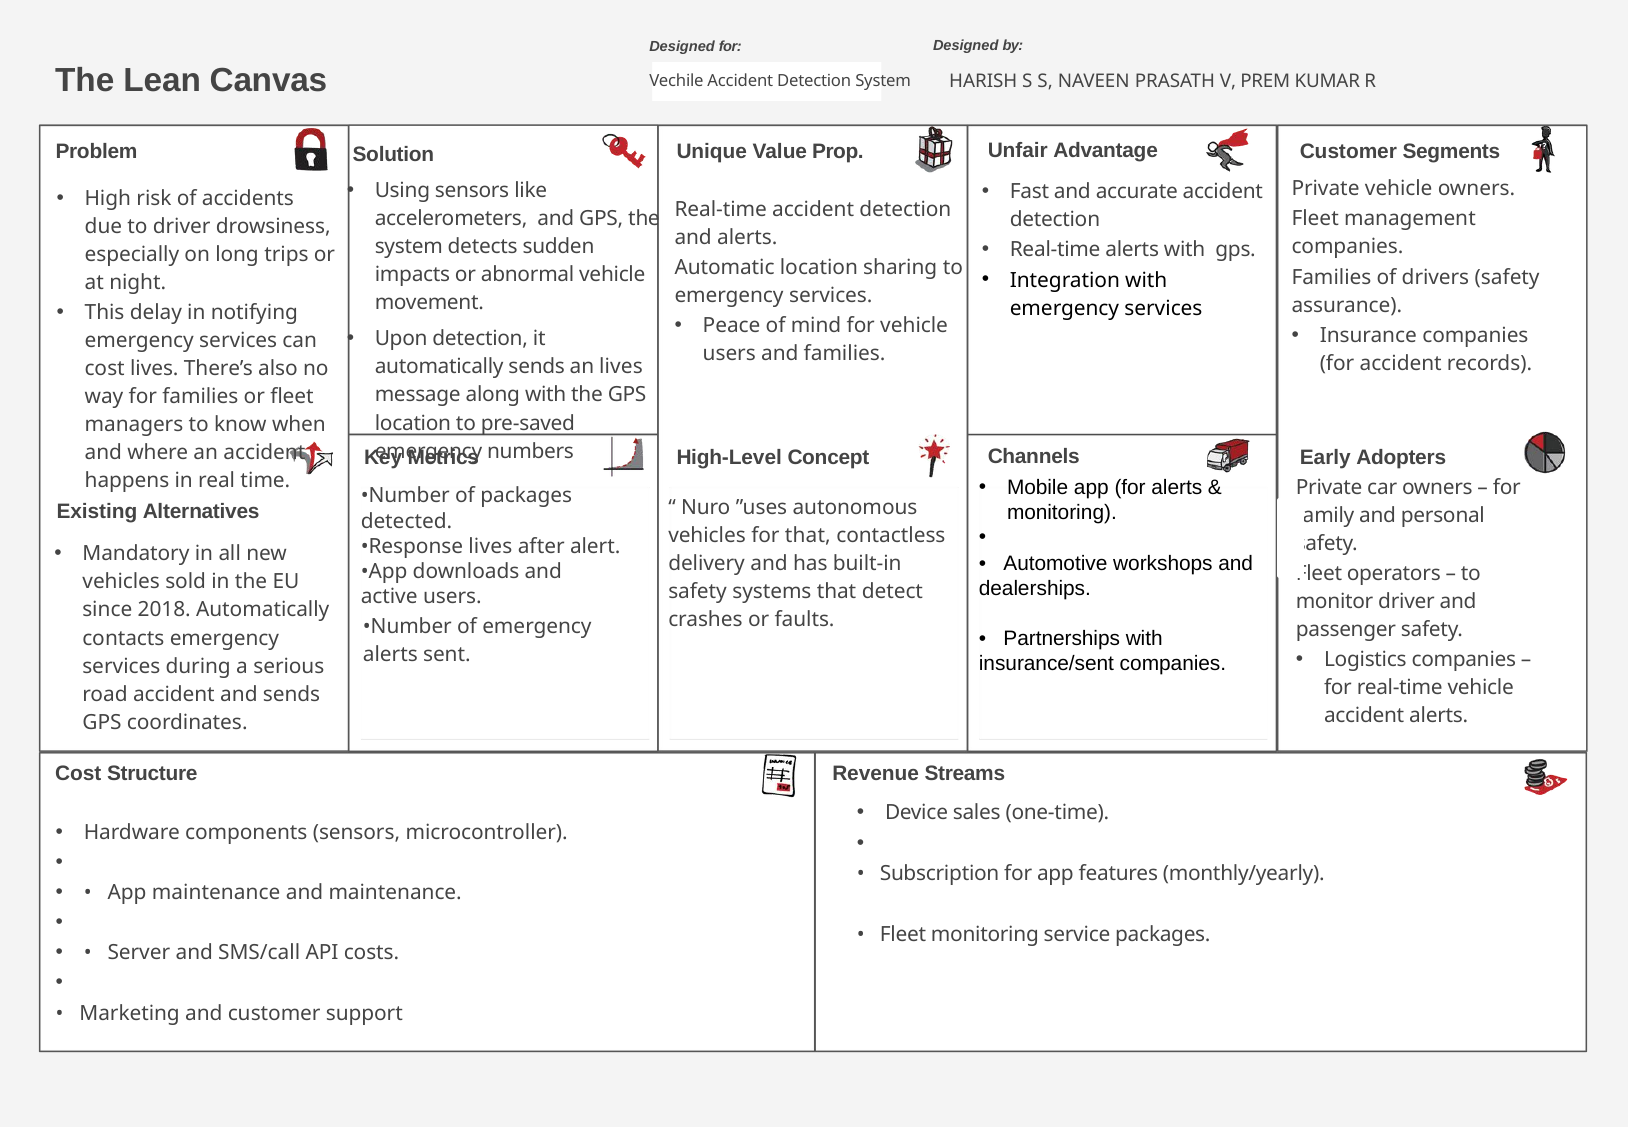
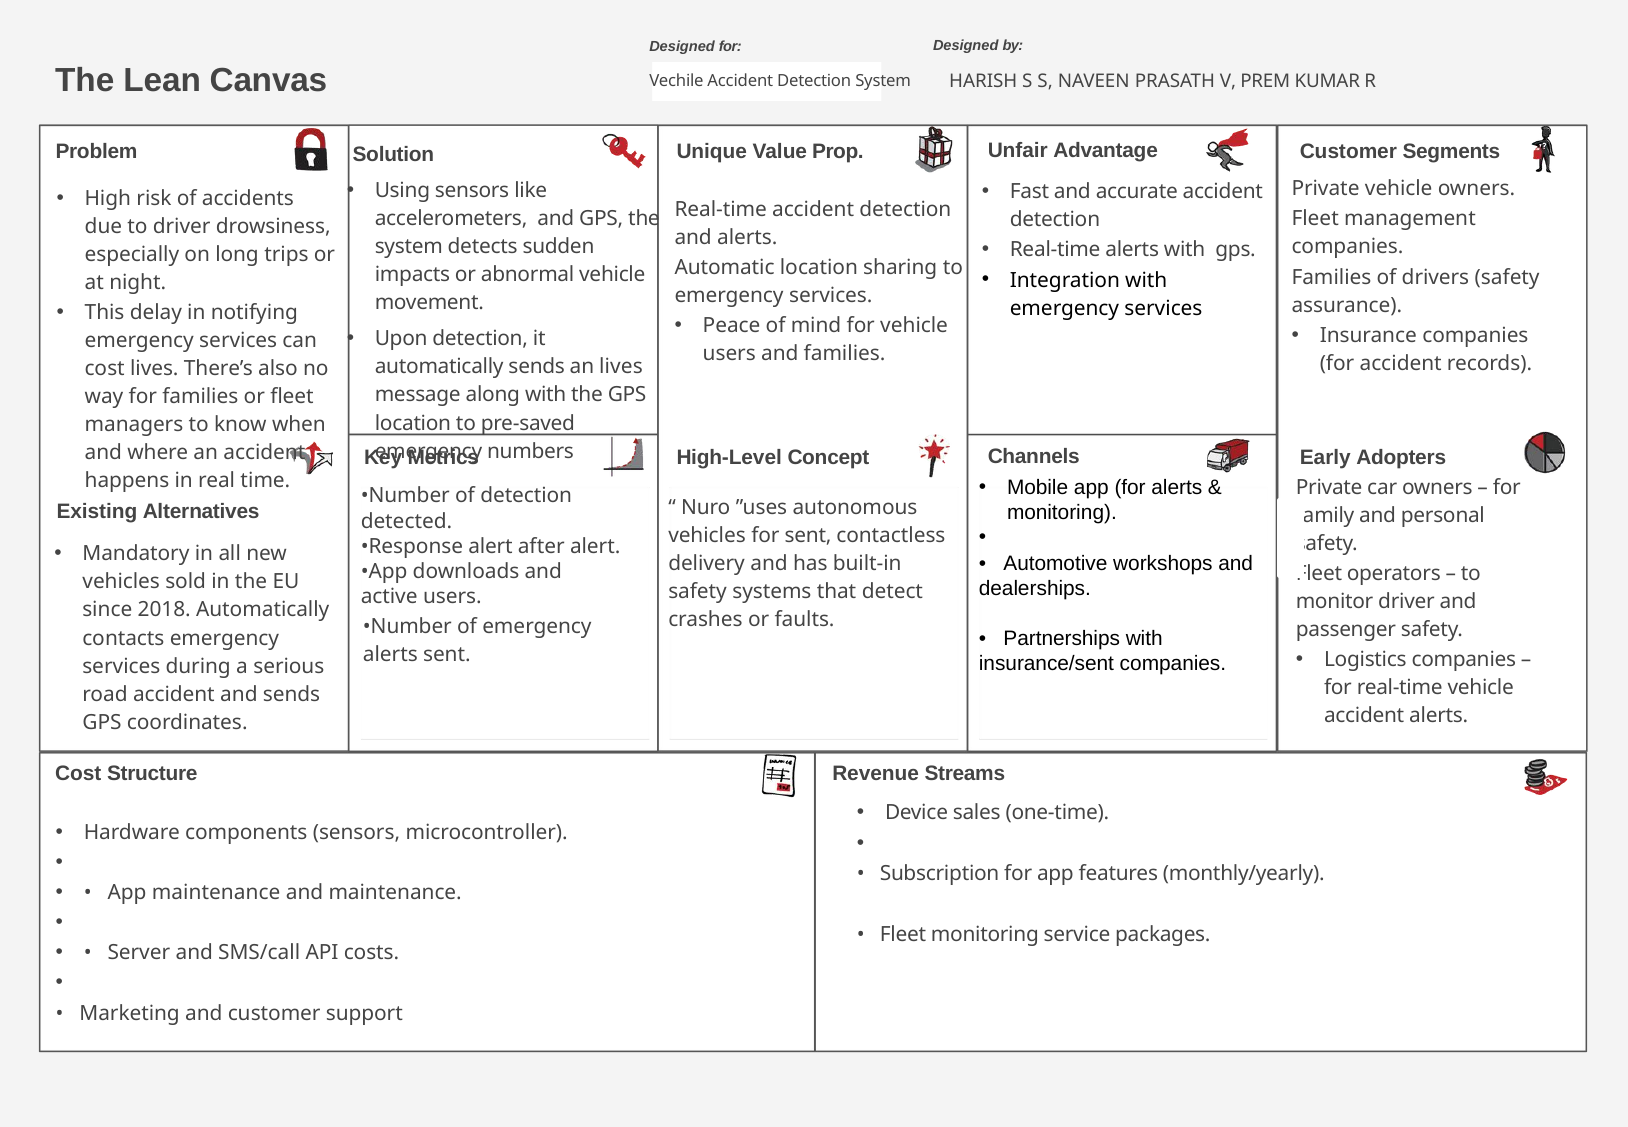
of packages: packages -> detection (526, 496)
for that: that -> sent (808, 536)
Response lives: lives -> alert (491, 546)
